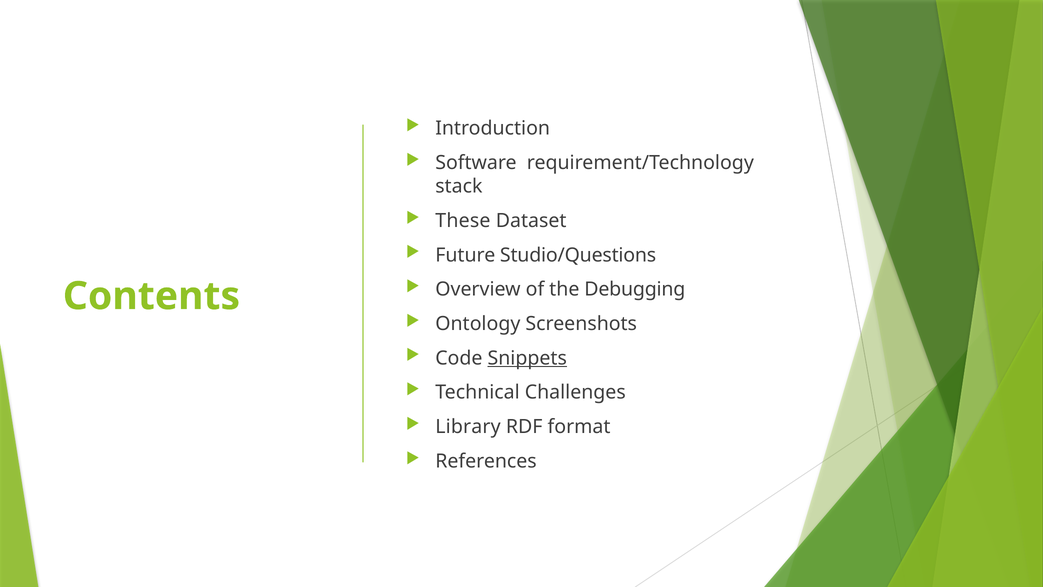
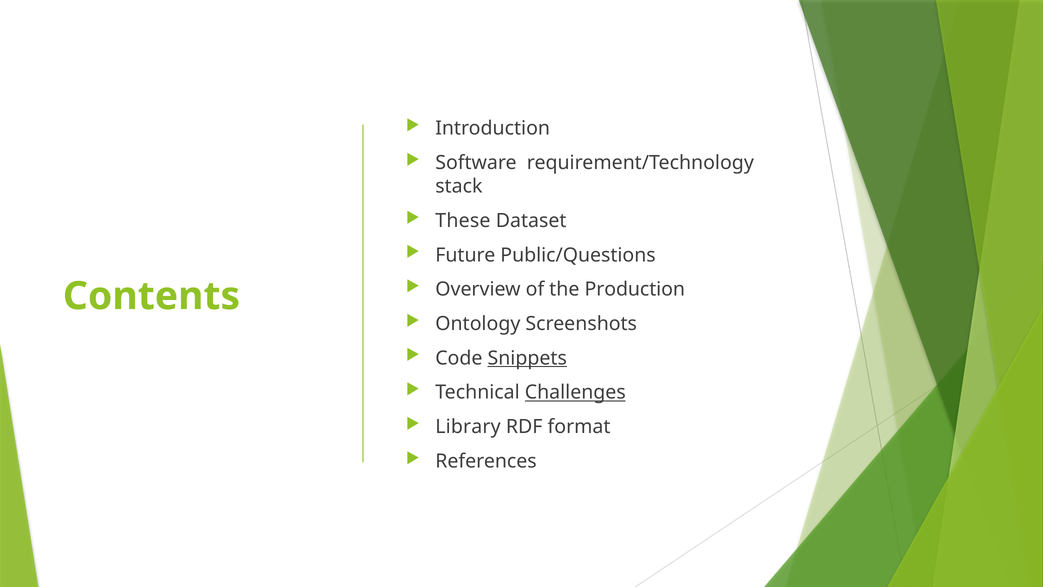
Studio/Questions: Studio/Questions -> Public/Questions (578, 255)
Debugging: Debugging -> Production (635, 289)
Challenges underline: none -> present (575, 392)
